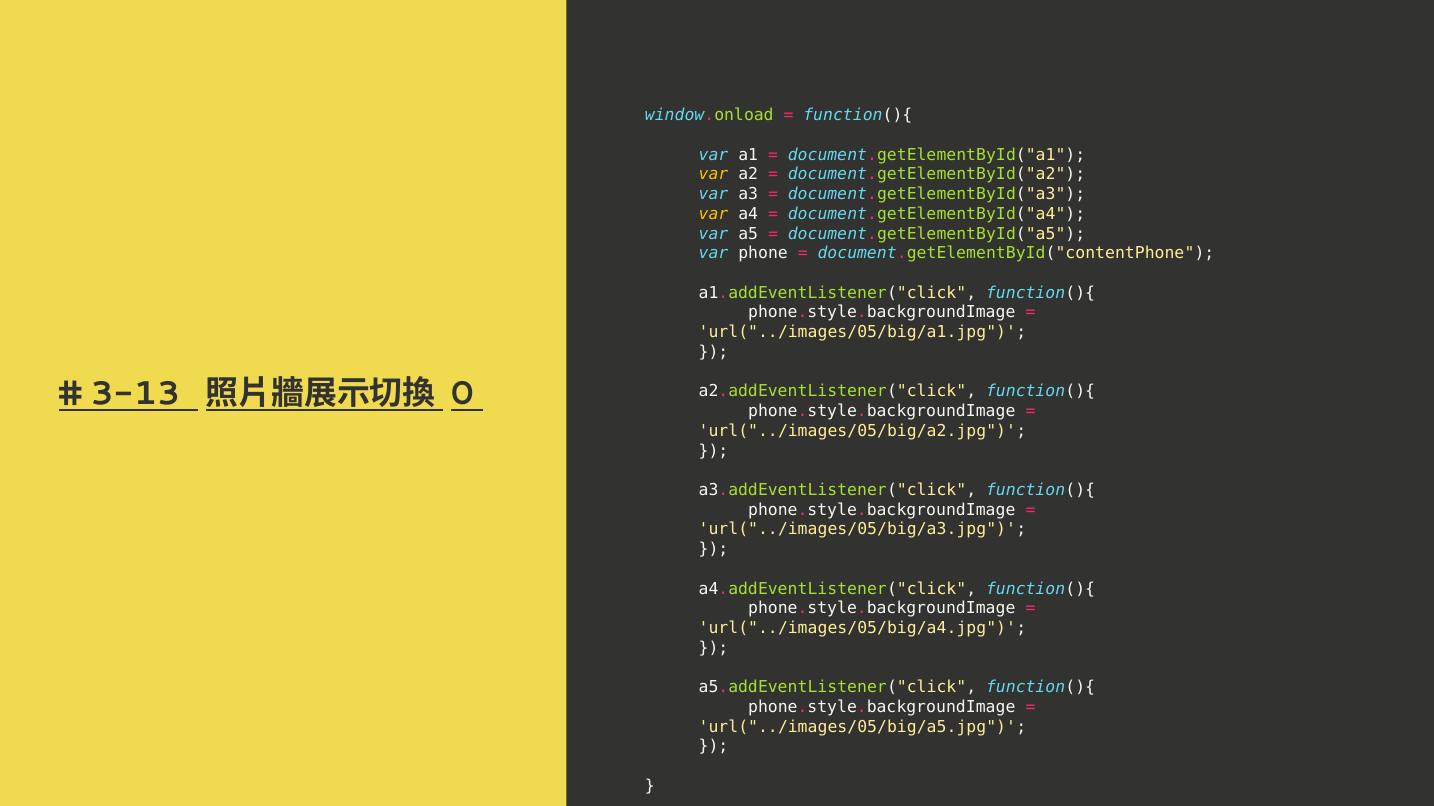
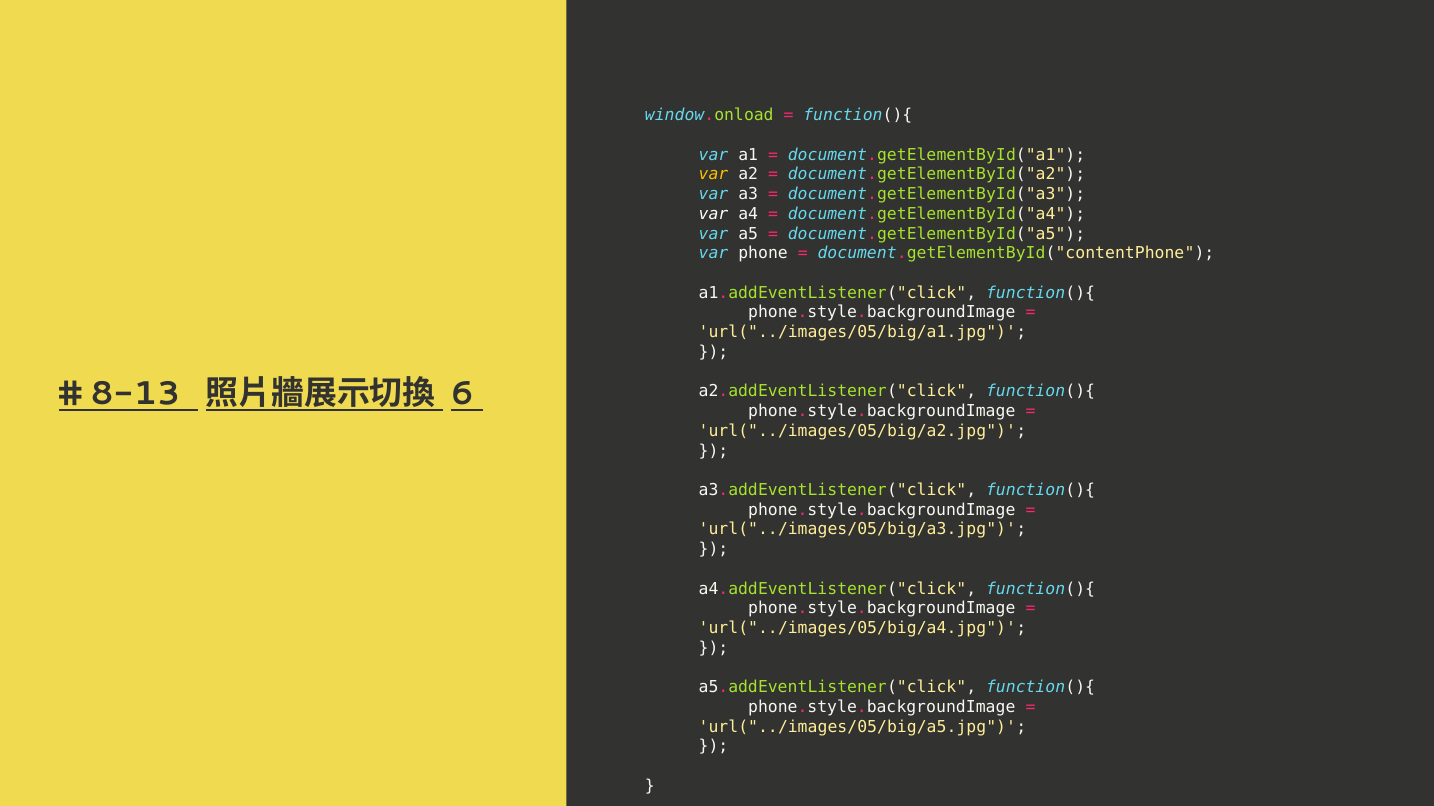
var colour: yellow -> white (713, 214)
3-13: 3-13 -> 8-13 (135, 394)
0: 0 -> 6 (462, 394)
